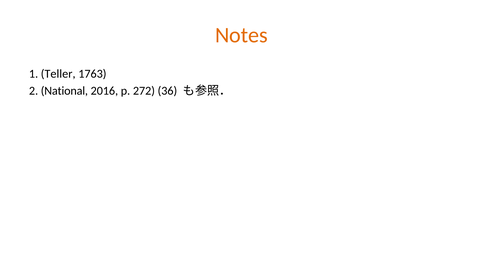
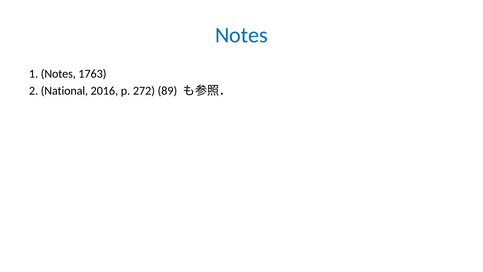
Notes colour: orange -> blue (241, 35)
1 Teller: Teller -> Notes (58, 74)
36: 36 -> 89 (167, 91)
